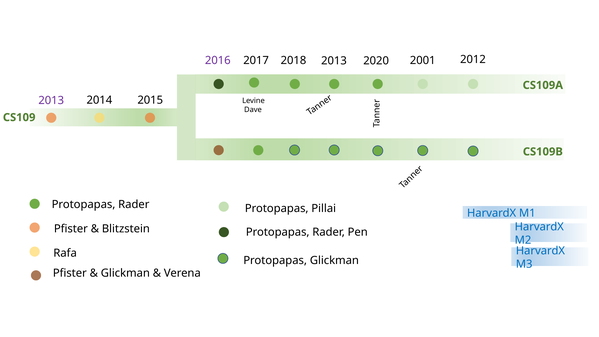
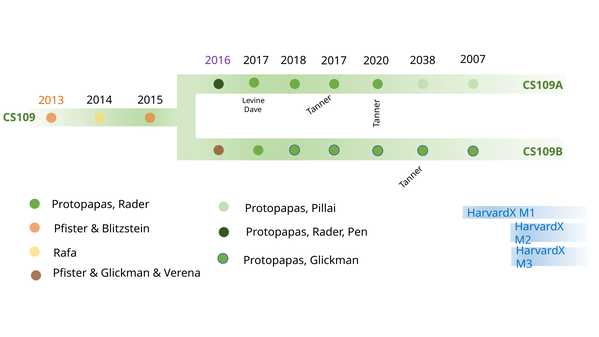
2012: 2012 -> 2007 (473, 60)
2018 2013: 2013 -> 2017 (334, 61)
2001: 2001 -> 2038 (423, 60)
2013 colour: purple -> orange (51, 101)
